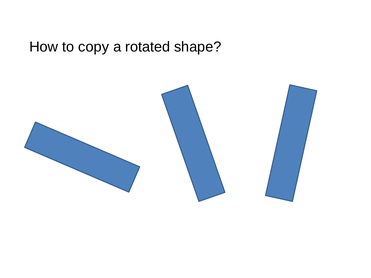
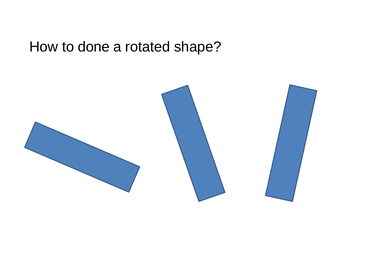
copy: copy -> done (94, 47)
